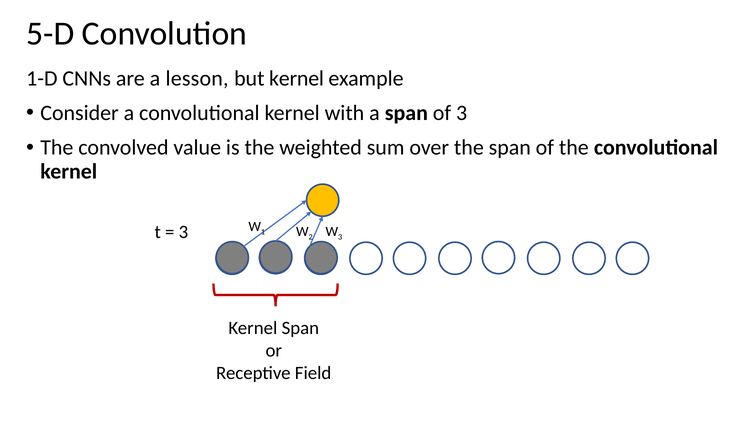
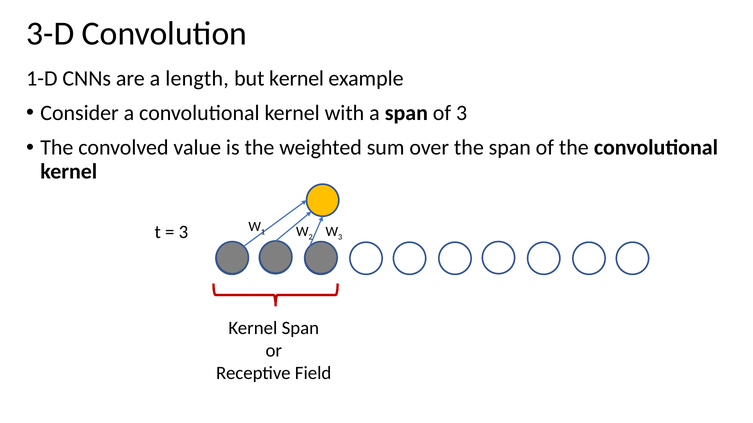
5-D: 5-D -> 3-D (50, 34)
lesson: lesson -> length (197, 79)
